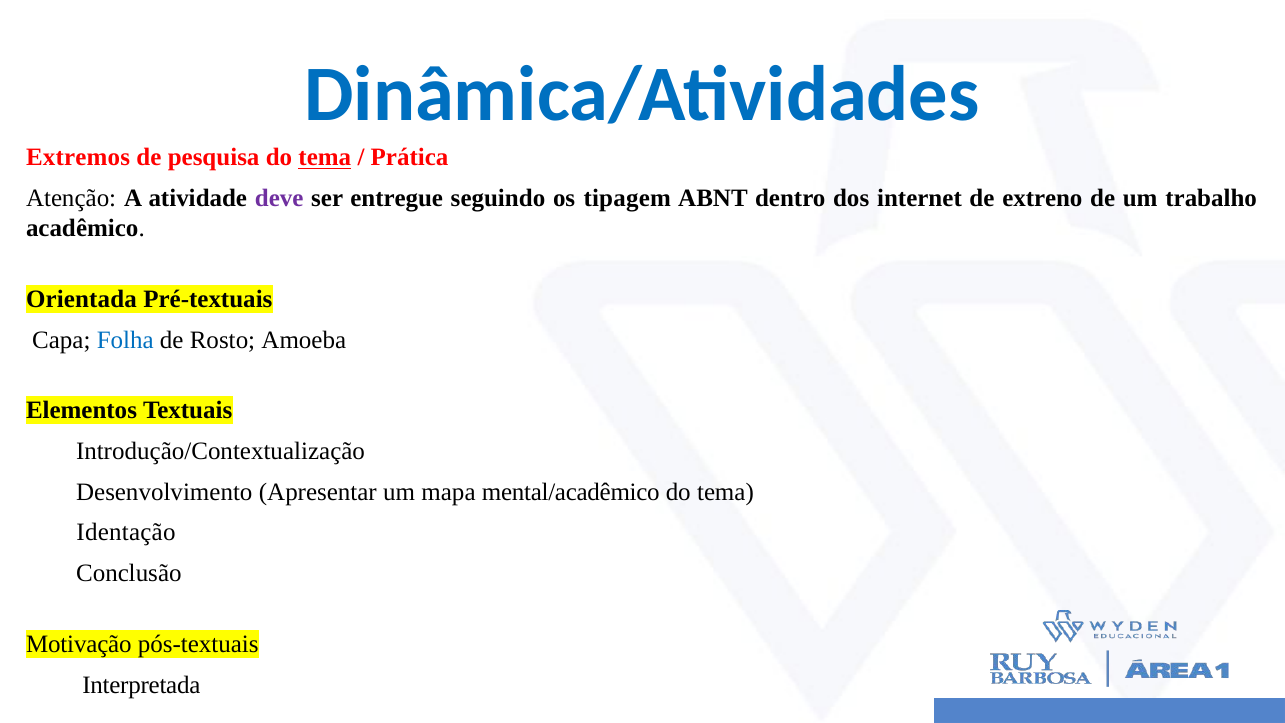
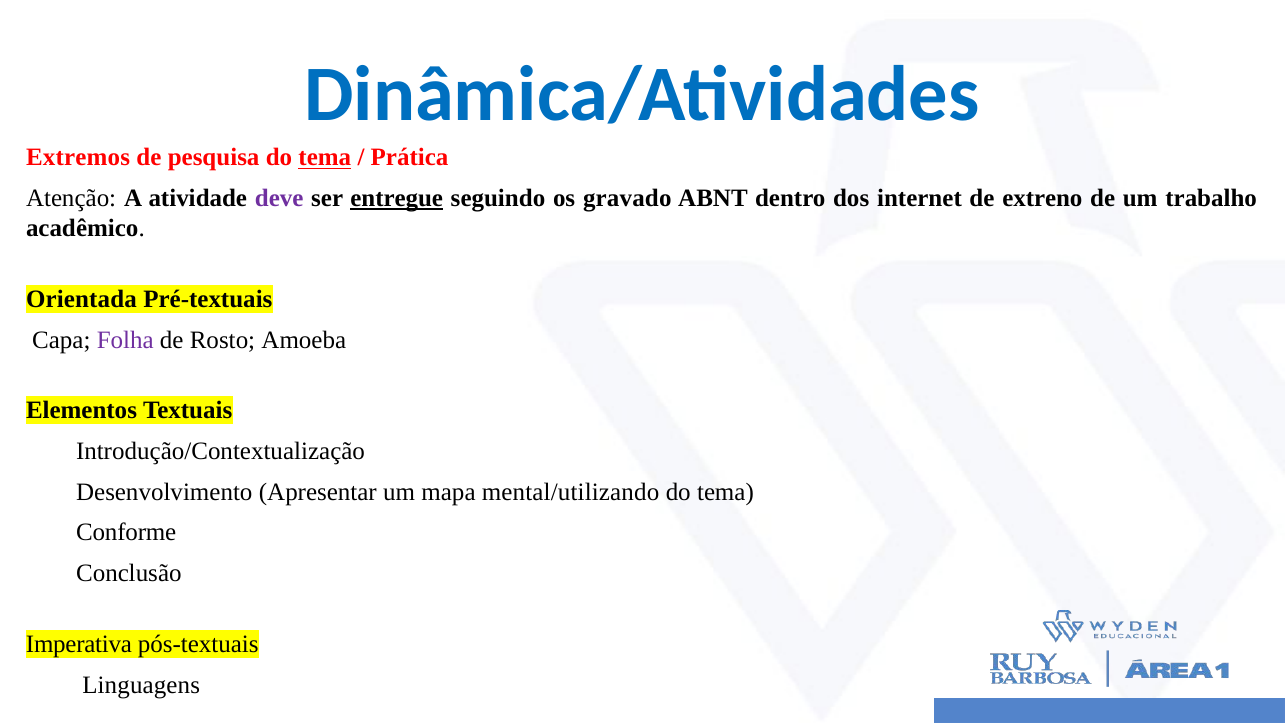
entregue underline: none -> present (397, 198)
tipagem: tipagem -> gravado (627, 198)
Folha colour: blue -> purple (125, 340)
mental/acadêmico: mental/acadêmico -> mental/utilizando (571, 492)
Identação: Identação -> Conforme (126, 533)
Motivação: Motivação -> Imperativa (79, 644)
Interpretada: Interpretada -> Linguagens (141, 685)
